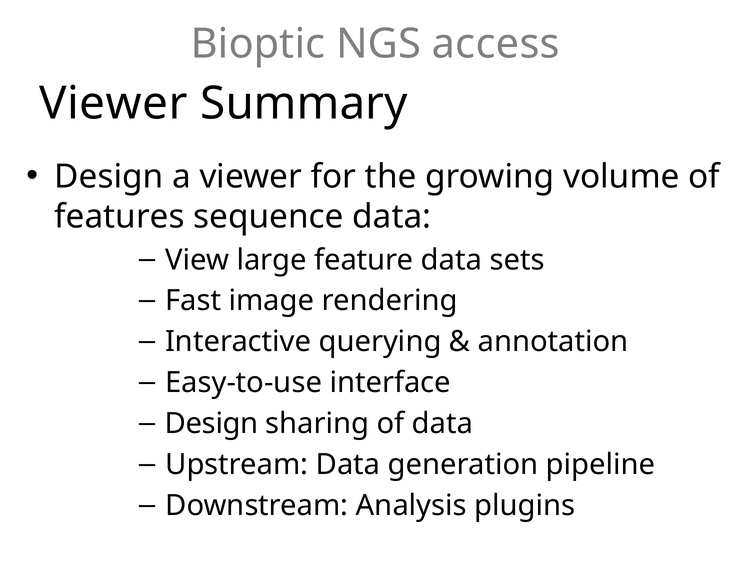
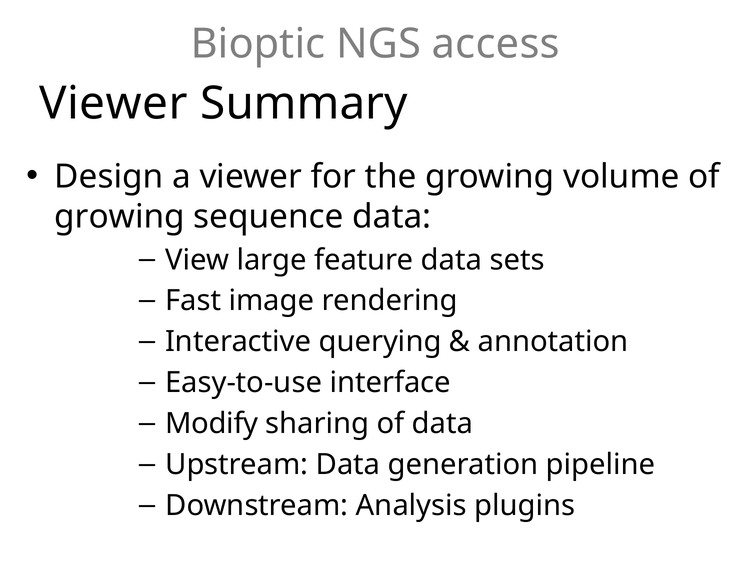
features: features -> growing (120, 216)
Design: Design -> Modify (212, 423)
